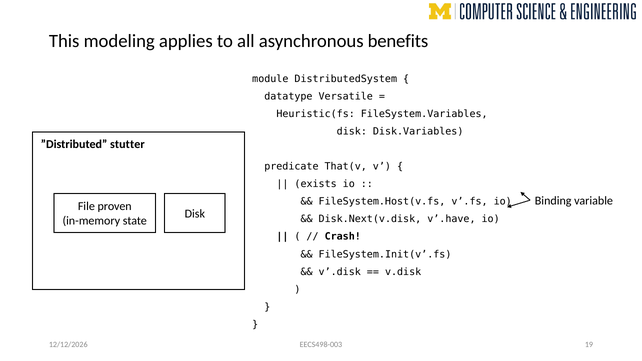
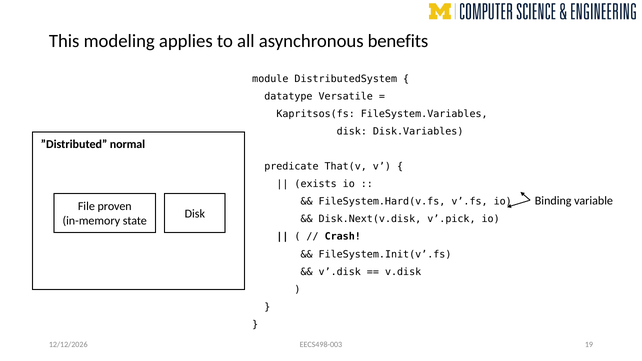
Heuristic(fs: Heuristic(fs -> Kapritsos(fs (316, 114)
stutter: stutter -> normal (127, 145)
FileSystem.Host(v.fs: FileSystem.Host(v.fs -> FileSystem.Hard(v.fs (382, 202)
v’.have: v’.have -> v’.pick (451, 219)
